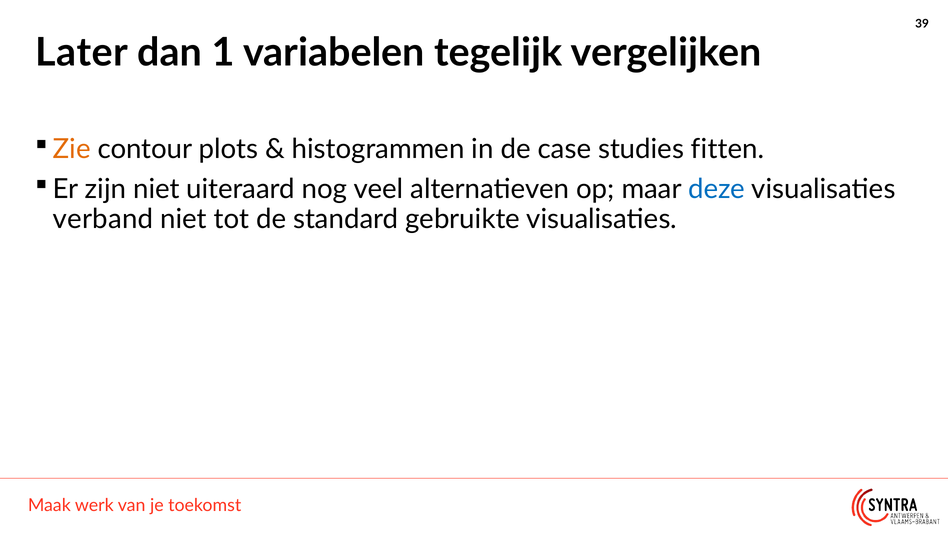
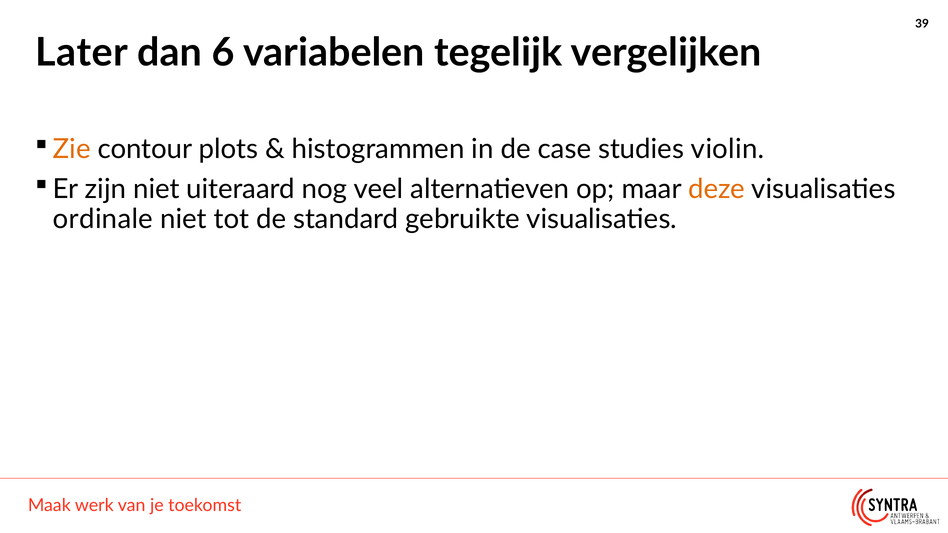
1: 1 -> 6 (223, 53)
fitten: fitten -> violin (728, 149)
deze colour: blue -> orange (717, 189)
verband: verband -> ordinale (103, 219)
